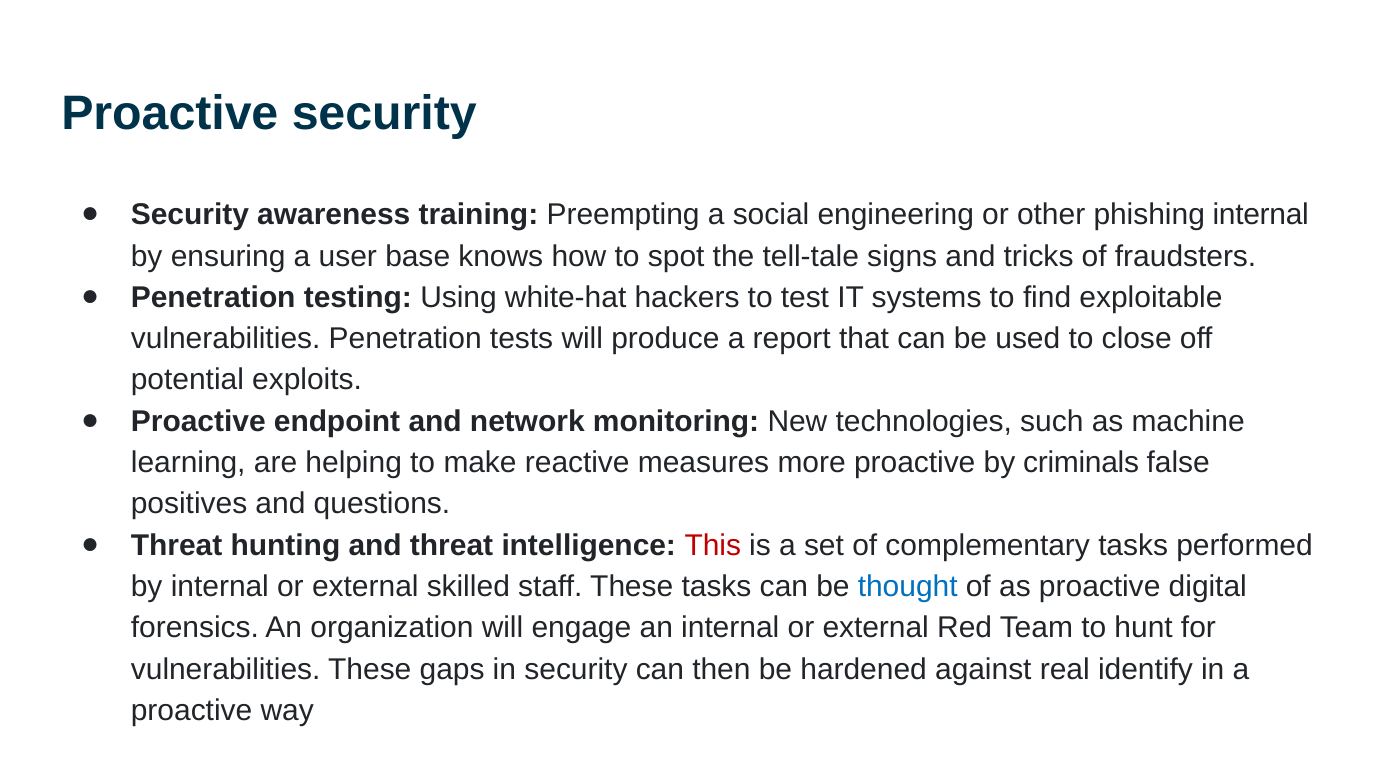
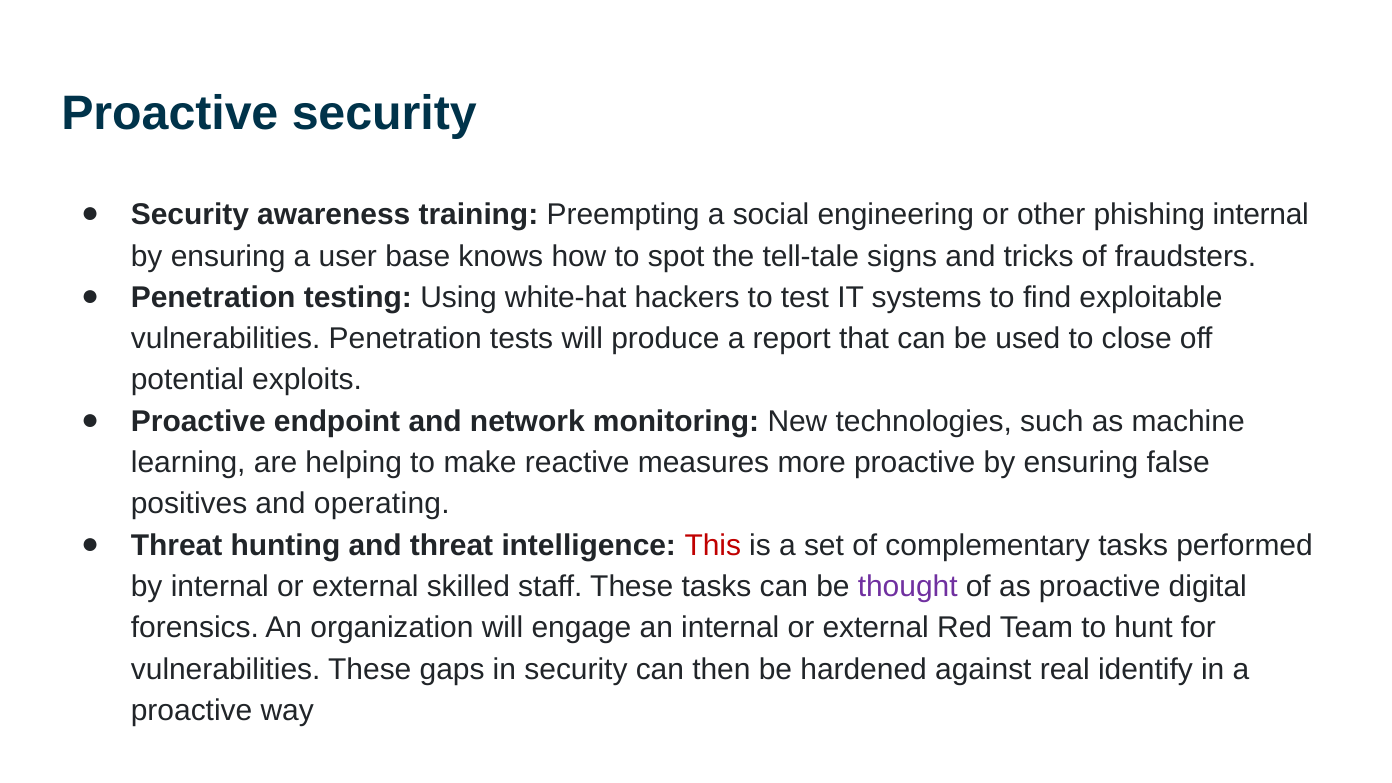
proactive by criminals: criminals -> ensuring (1081, 463)
questions: questions -> operating (382, 504)
thought colour: blue -> purple (908, 587)
